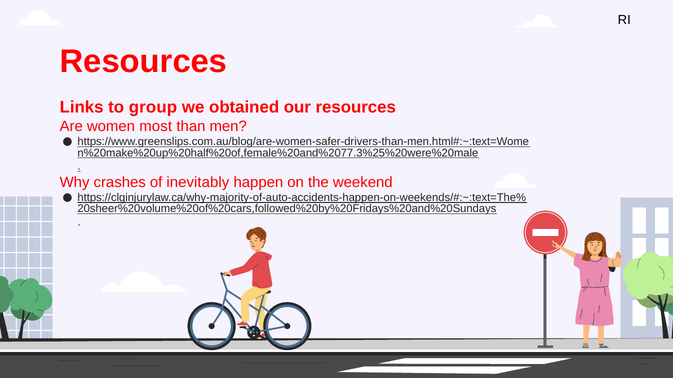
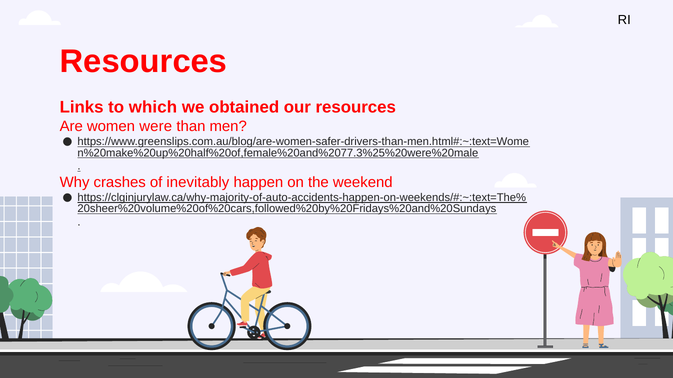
group: group -> which (153, 107)
most: most -> were (156, 126)
